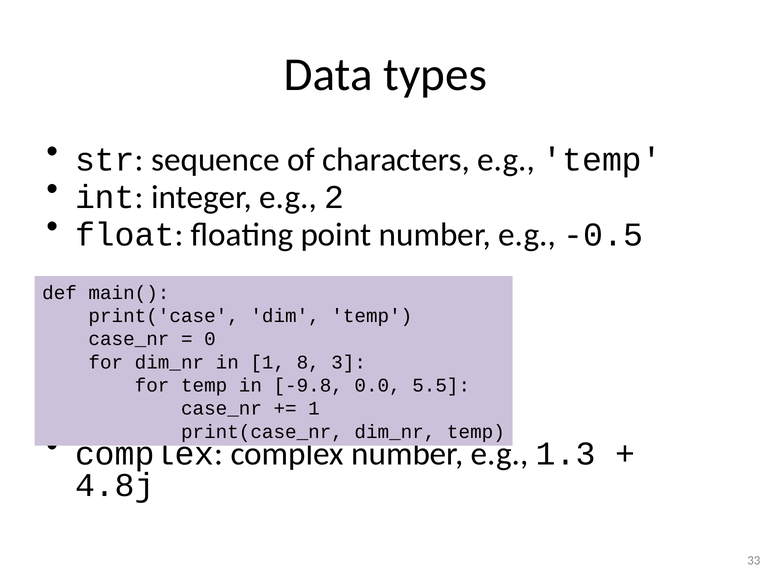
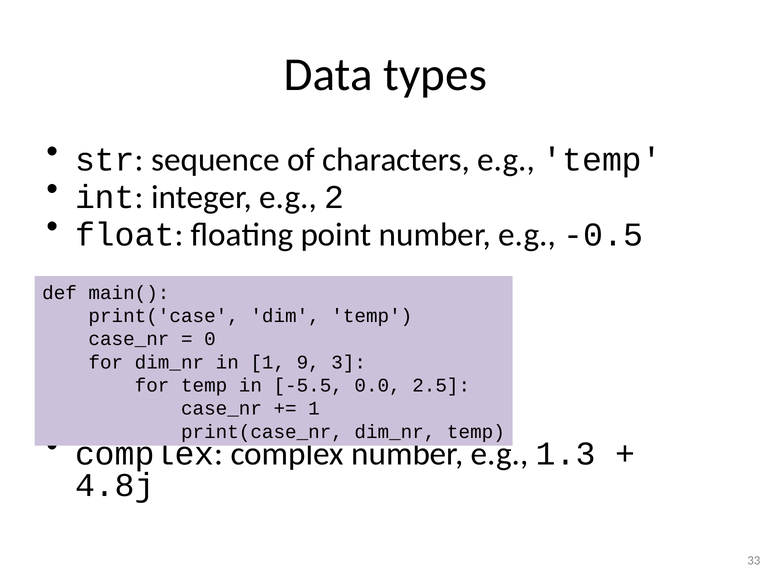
8: 8 -> 9 (308, 362)
-9.8: -9.8 -> -5.5 (308, 385)
5.5: 5.5 -> 2.5 (441, 385)
